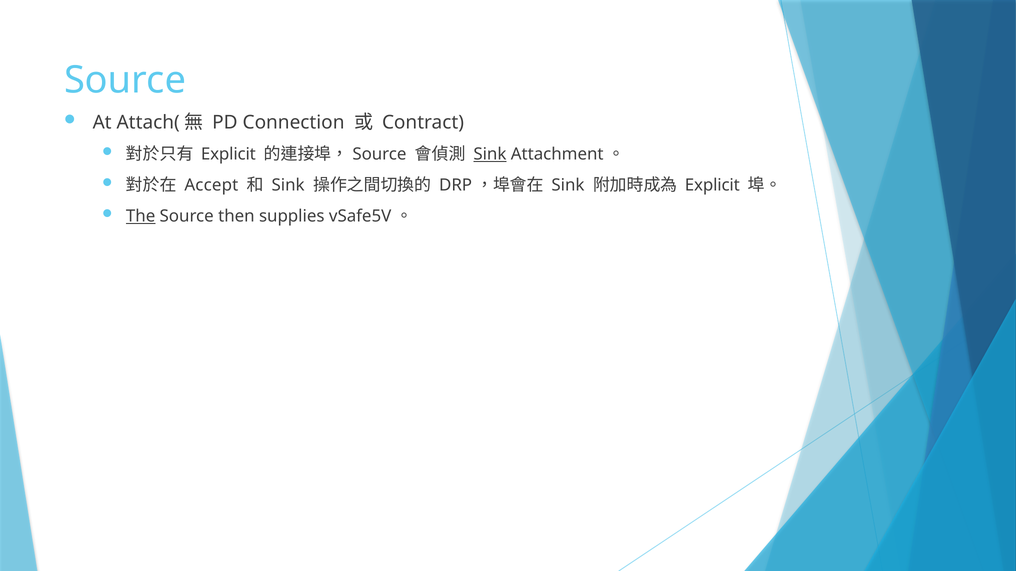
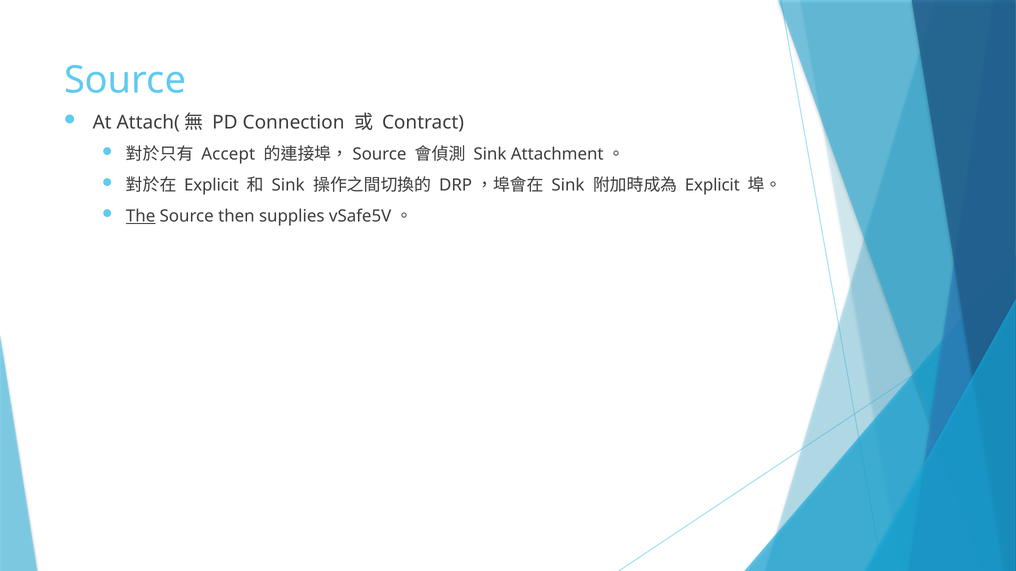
Explicit: Explicit -> Accept (228, 154)
Sink underline: present -> none (490, 154)
Accept: Accept -> Explicit (212, 185)
